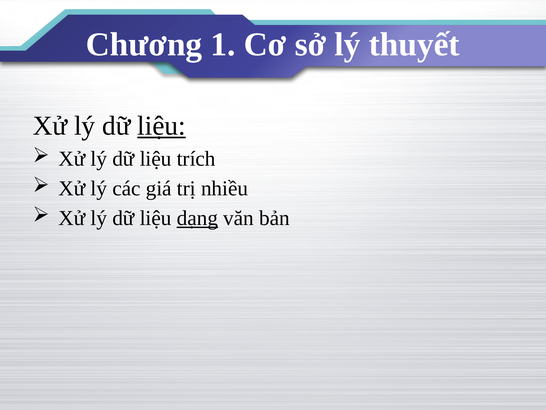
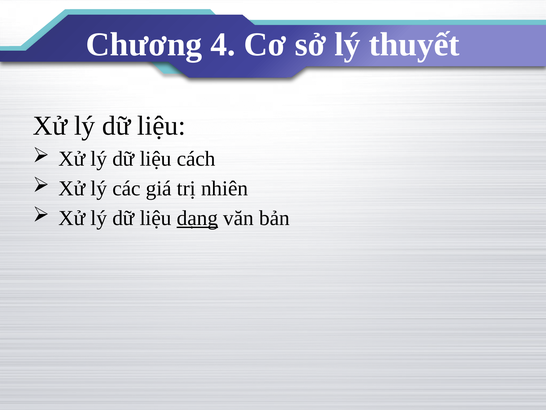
1: 1 -> 4 (223, 44)
liệu underline: present -> none (162, 126)
trích: trích -> cách (196, 159)
nhiều: nhiều -> nhiên (225, 188)
